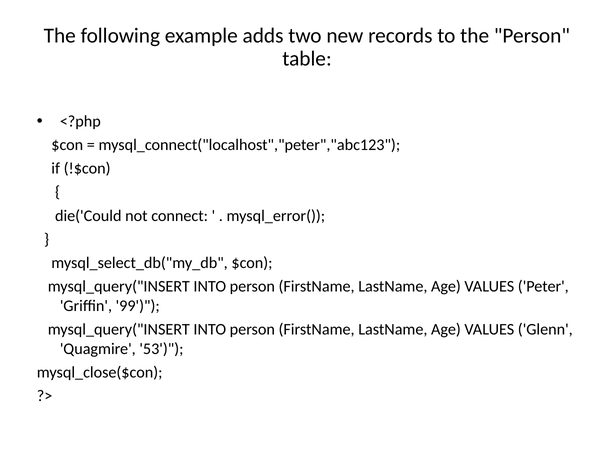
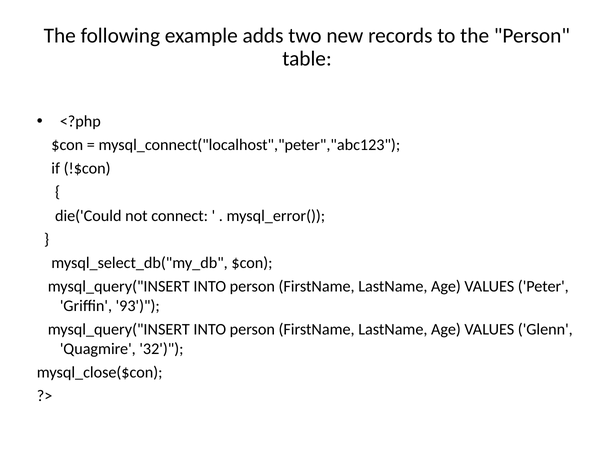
99: 99 -> 93 (138, 305)
53: 53 -> 32 (161, 348)
